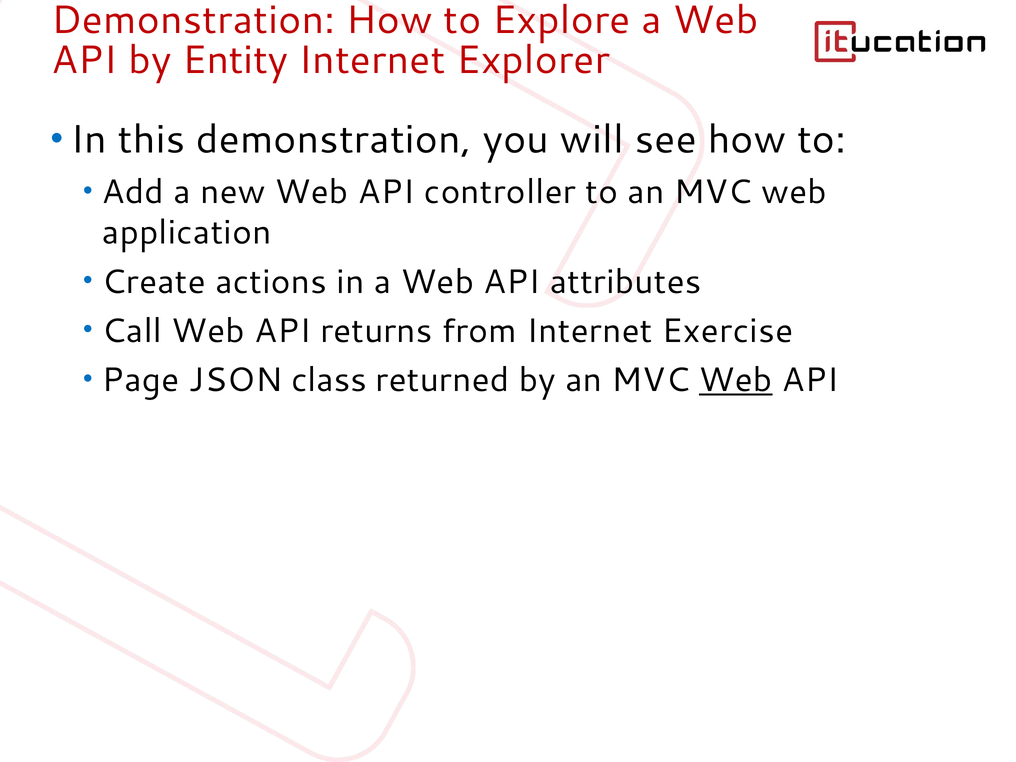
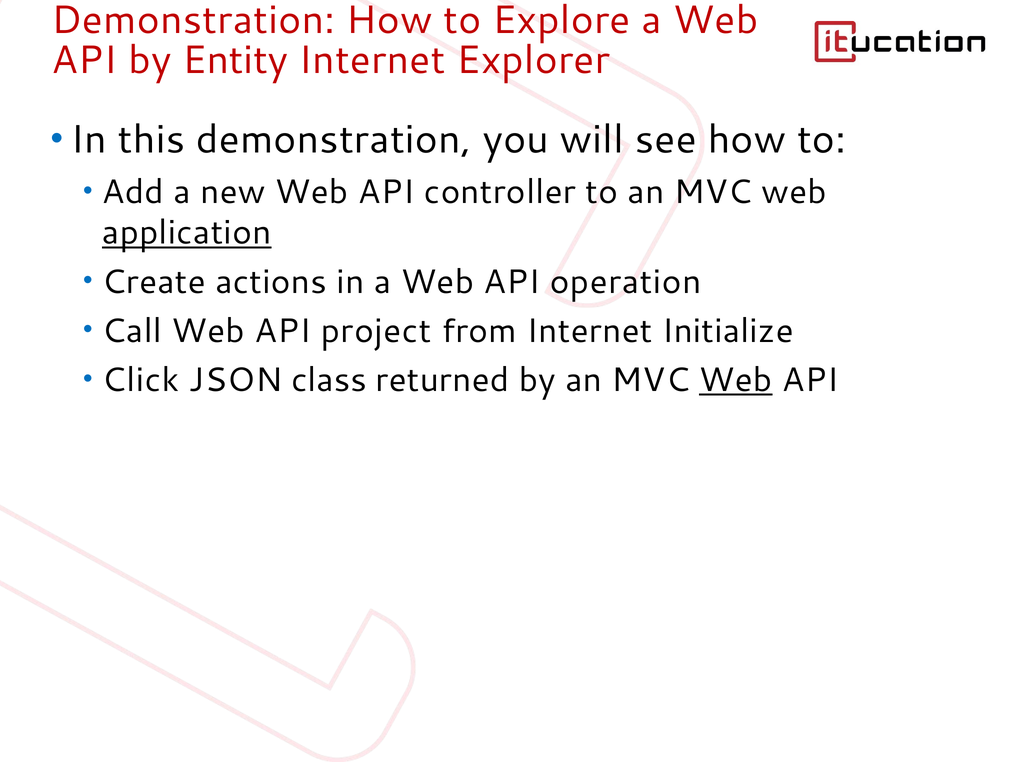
application underline: none -> present (187, 233)
attributes: attributes -> operation (626, 282)
returns: returns -> project (376, 331)
Exercise: Exercise -> Initialize (728, 331)
Page: Page -> Click (141, 380)
